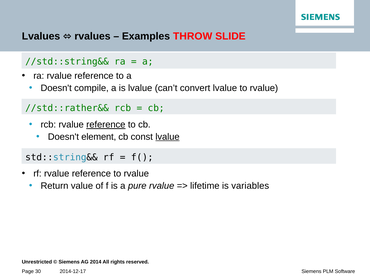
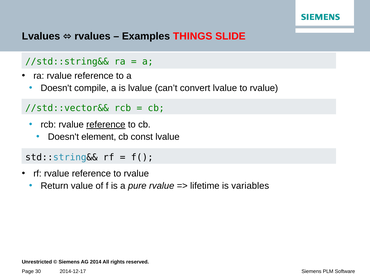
THROW: THROW -> THINGS (193, 36)
//std::rather&&: //std::rather&& -> //std::vector&& (67, 108)
lvalue underline: present -> none (167, 137)
